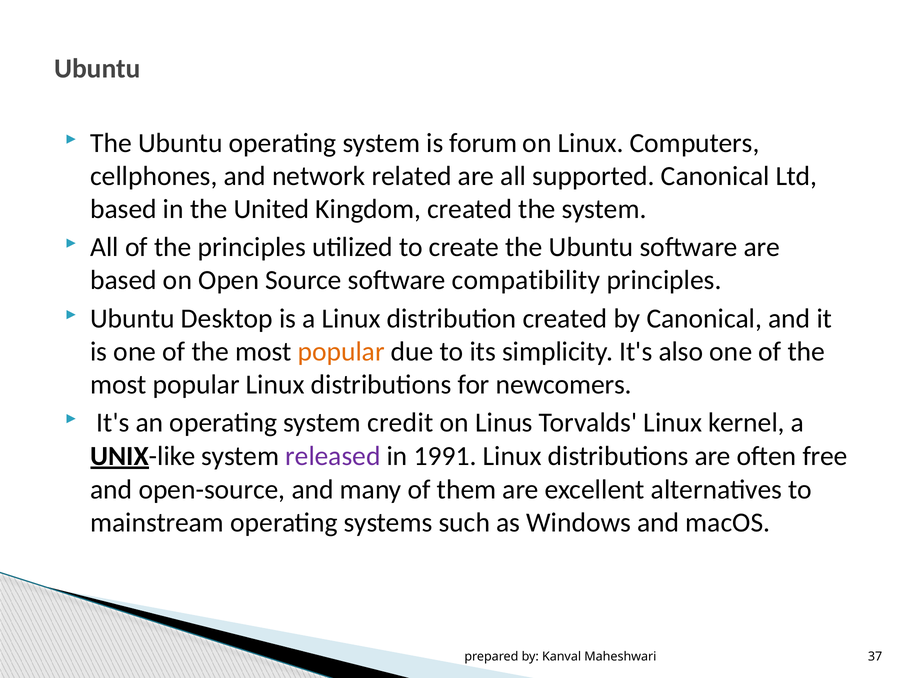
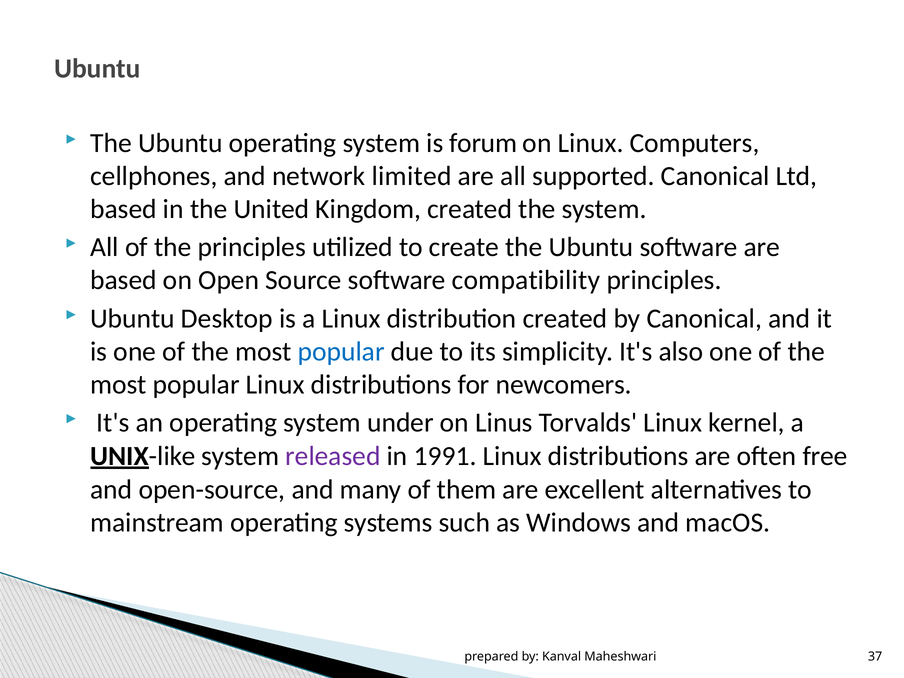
related: related -> limited (412, 176)
popular colour: orange -> blue (341, 352)
credit: credit -> under (400, 423)
